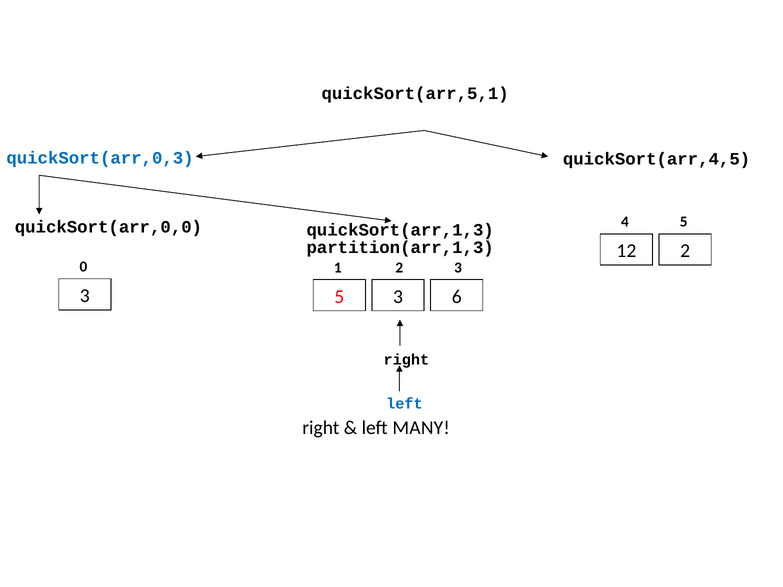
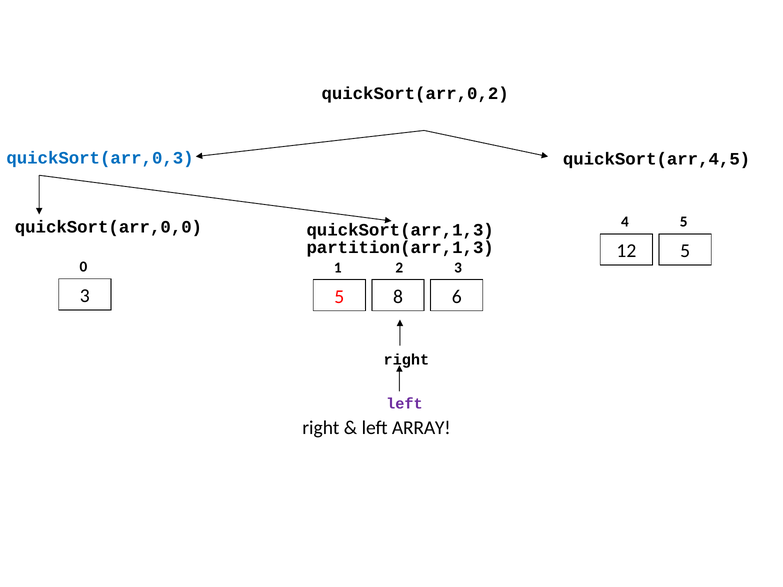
quickSort(arr,5,1: quickSort(arr,5,1 -> quickSort(arr,0,2 (415, 94)
12 2: 2 -> 5 (685, 251)
5 3: 3 -> 8 (398, 297)
left colour: blue -> purple (404, 404)
MANY: MANY -> ARRAY (421, 428)
